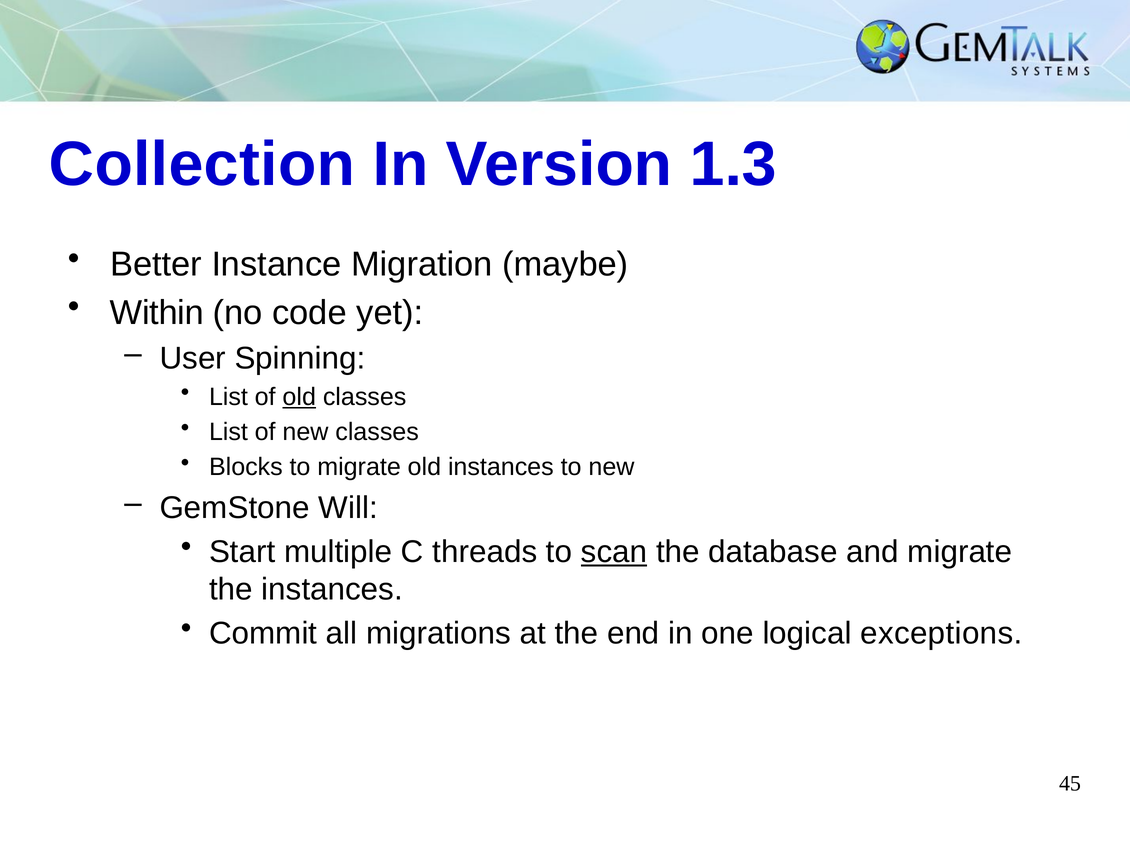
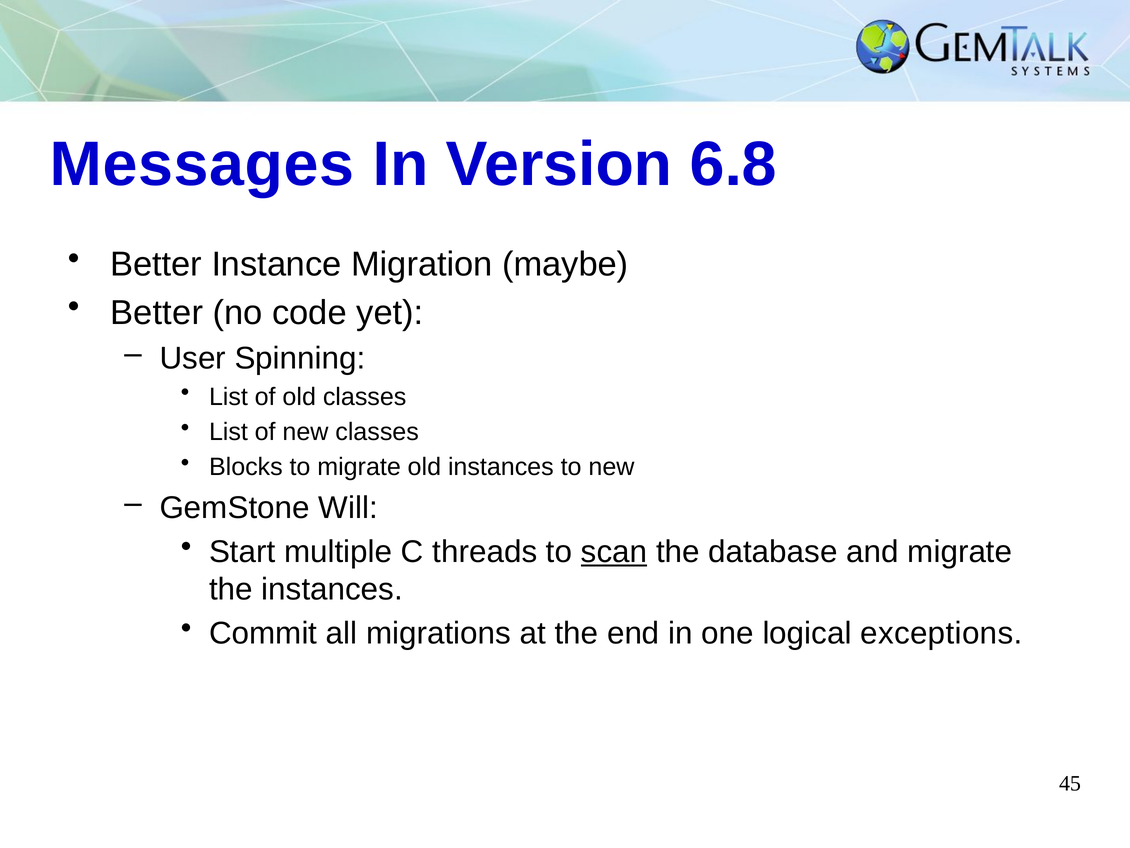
Collection: Collection -> Messages (202, 164)
1.3: 1.3 -> 6.8 (733, 164)
Within: Within -> Better (157, 313)
old underline: present -> none (299, 397)
